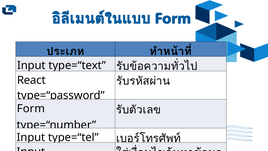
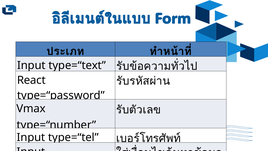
Form: Form -> Vmax (31, 109)
